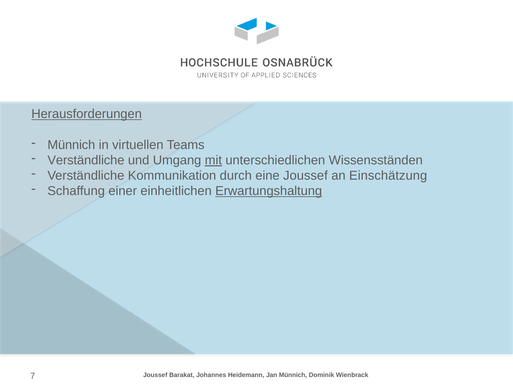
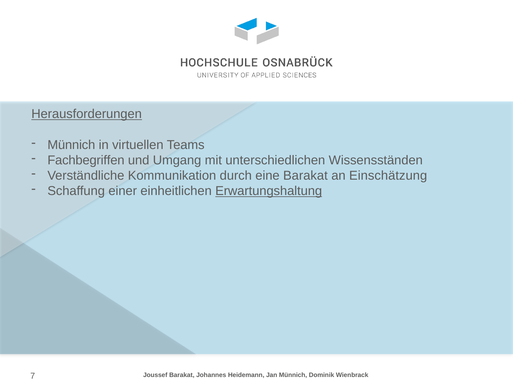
Verständliche: Verständliche -> Fachbegriffen (86, 160)
mit underline: present -> none (213, 160)
eine Joussef: Joussef -> Barakat (305, 176)
